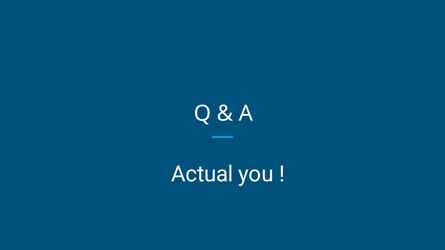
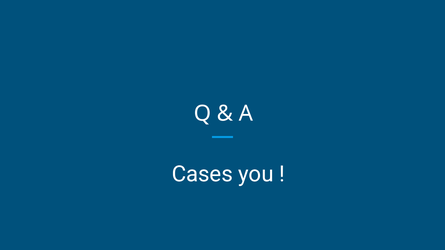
Actual: Actual -> Cases (202, 174)
